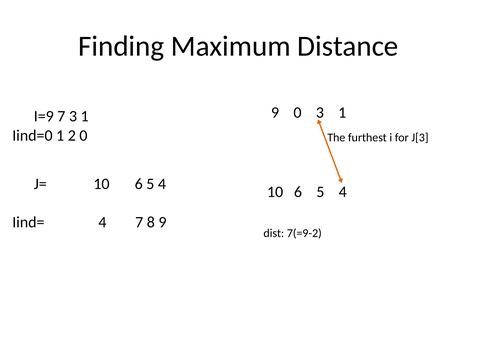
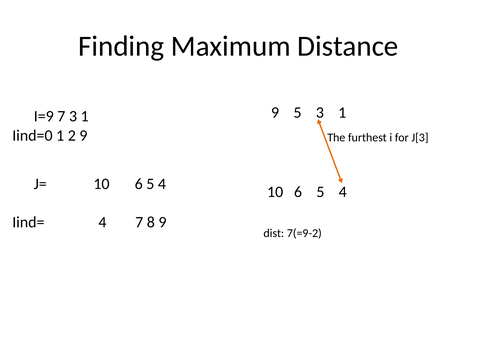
9 0: 0 -> 5 (297, 112)
2 0: 0 -> 9 (83, 135)
